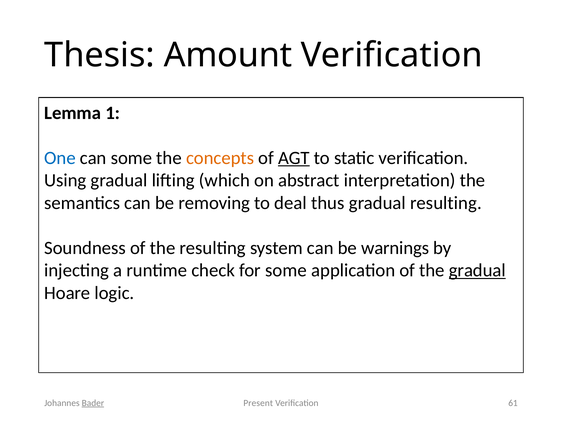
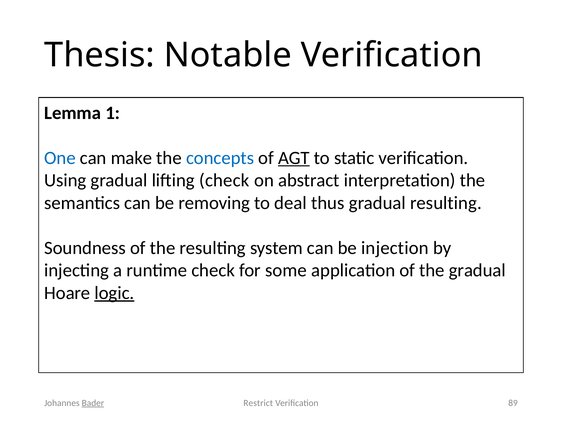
Amount: Amount -> Notable (228, 55)
can some: some -> make (131, 158)
concepts colour: orange -> blue (220, 158)
lifting which: which -> check (224, 180)
warnings: warnings -> injection (395, 248)
gradual underline: present -> none (477, 270)
logic underline: none -> present (114, 293)
Present: Present -> Restrict (258, 402)
61: 61 -> 89 (513, 402)
